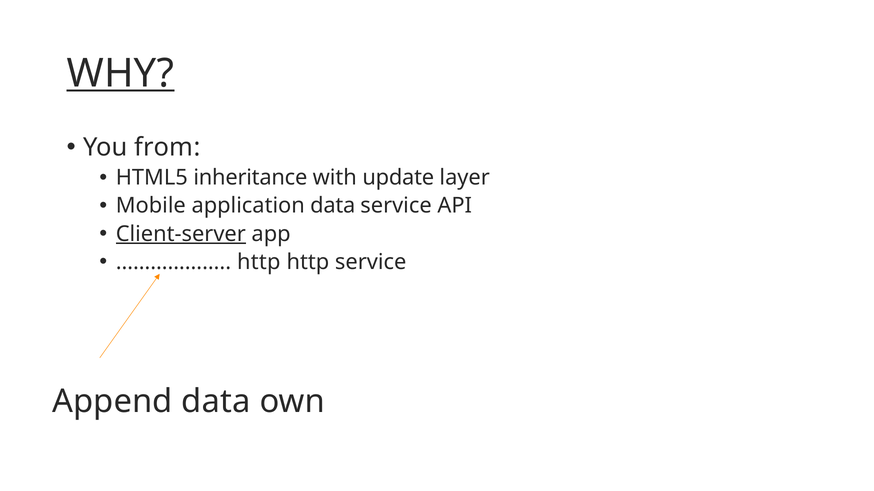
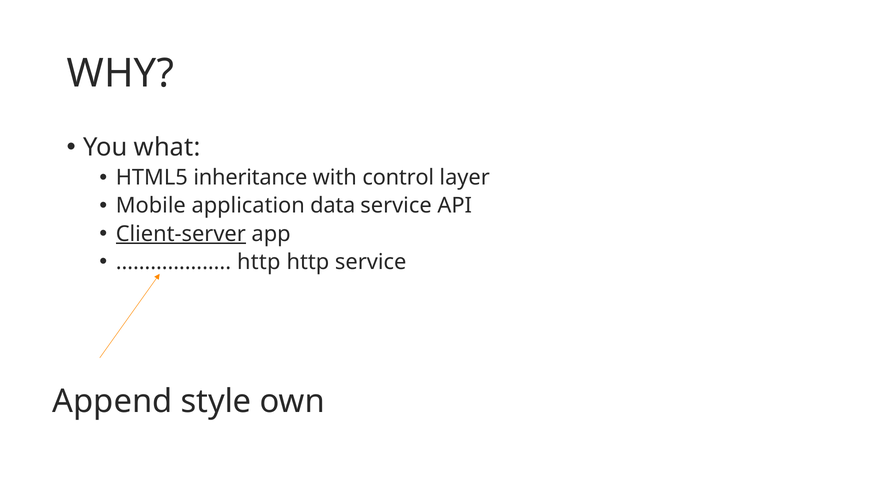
WHY underline: present -> none (120, 73)
from: from -> what (167, 148)
update: update -> control (398, 178)
Append data: data -> style (216, 402)
